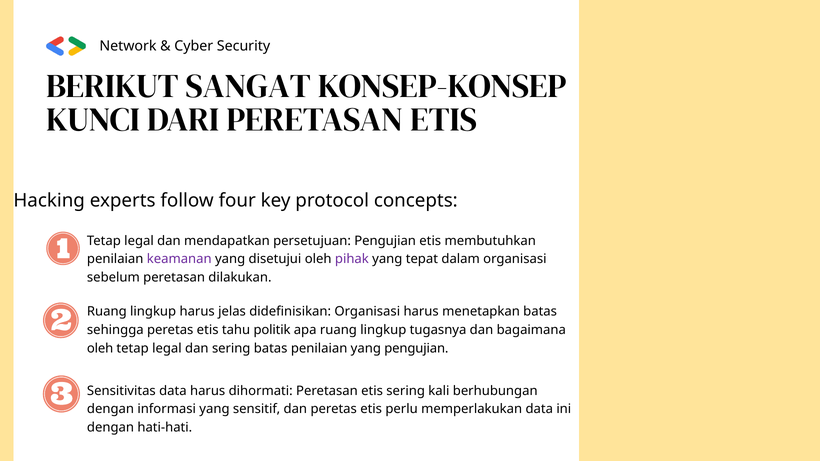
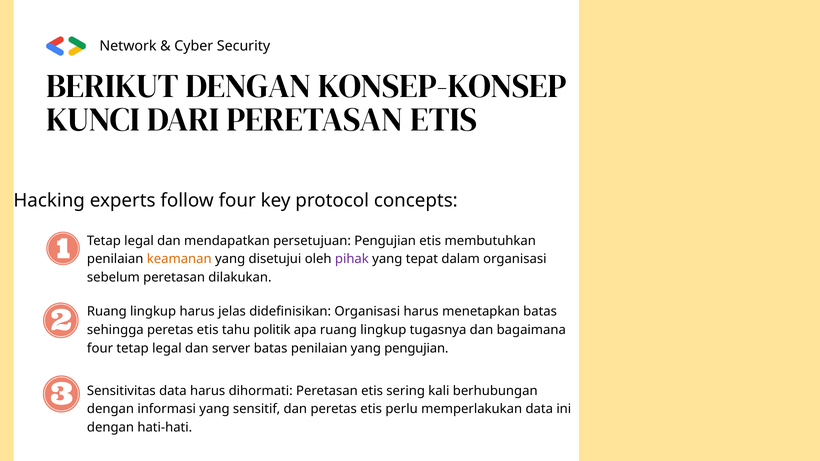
BERIKUT SANGAT: SANGAT -> DENGAN (248, 86)
keamanan colour: purple -> orange (179, 259)
oleh: oleh -> four (100, 348)
dan sering: sering -> server (231, 348)
